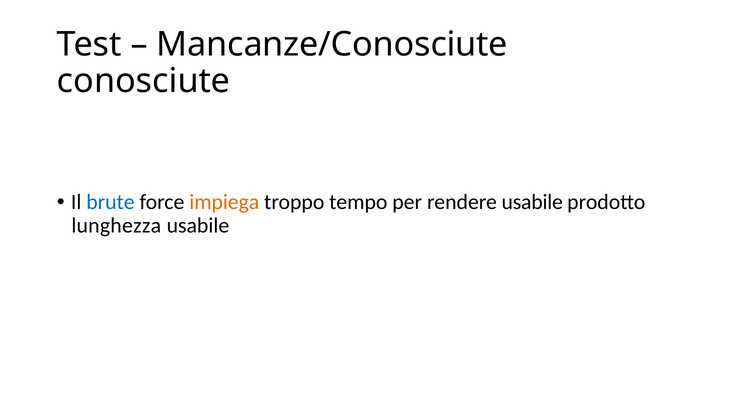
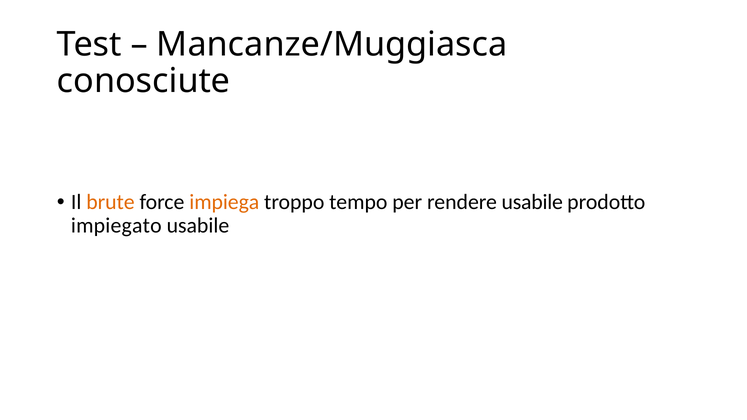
Mancanze/Conosciute: Mancanze/Conosciute -> Mancanze/Muggiasca (332, 44)
brute colour: blue -> orange (110, 202)
lunghezza: lunghezza -> impiegato (116, 226)
